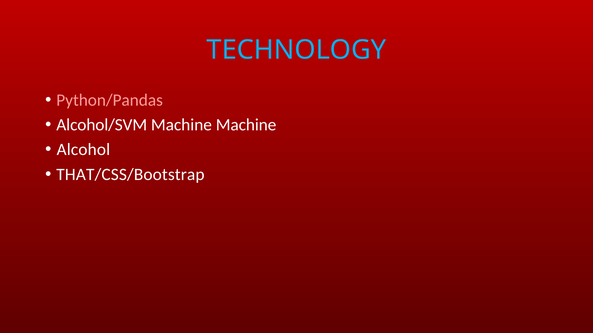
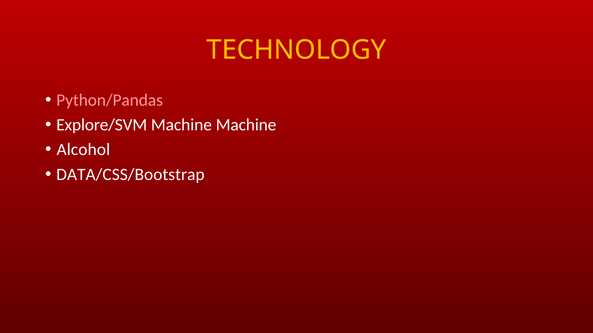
TECHNOLOGY colour: light blue -> yellow (296, 50)
Alcohol/SVM: Alcohol/SVM -> Explore/SVM (102, 125)
THAT/CSS/Bootstrap: THAT/CSS/Bootstrap -> DATA/CSS/Bootstrap (130, 175)
